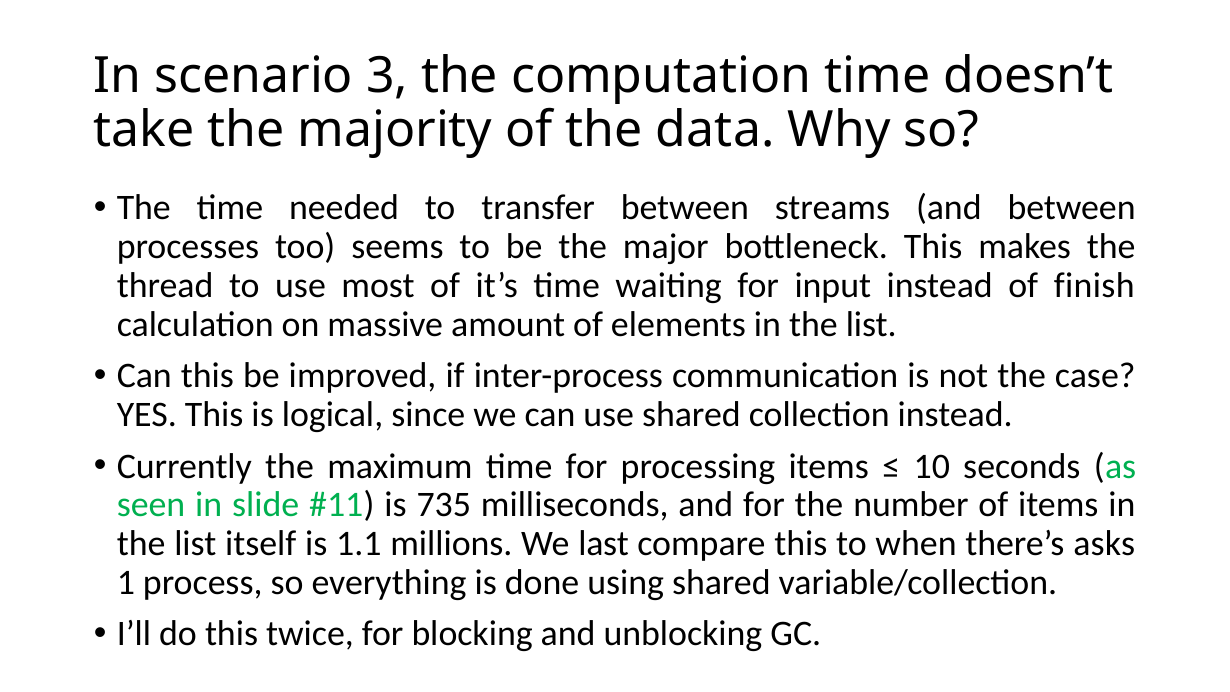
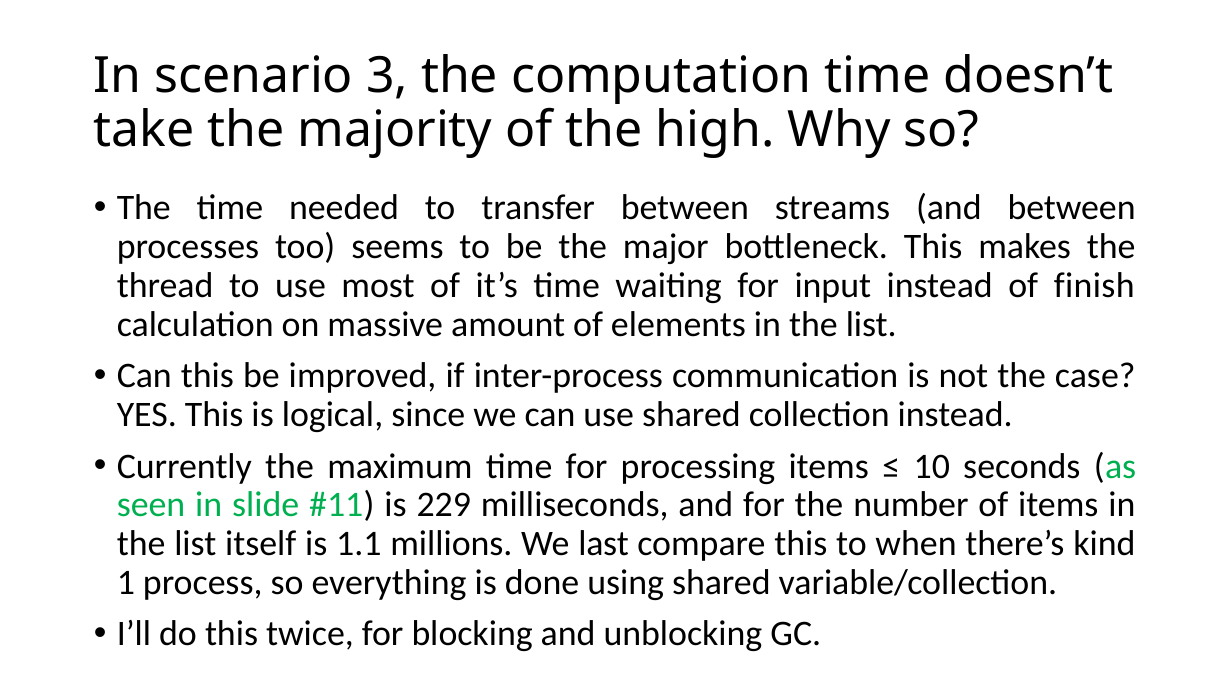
data: data -> high (715, 130)
735: 735 -> 229 (444, 505)
asks: asks -> kind (1104, 544)
